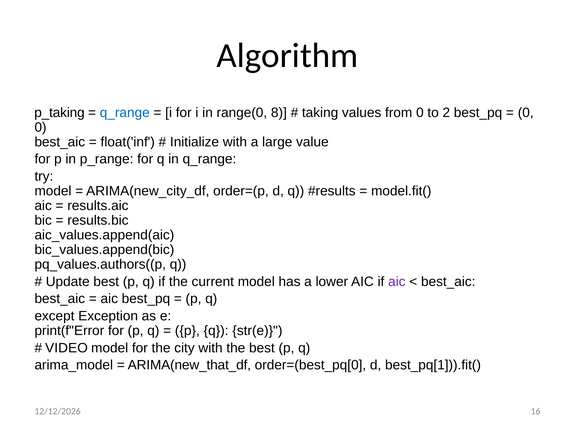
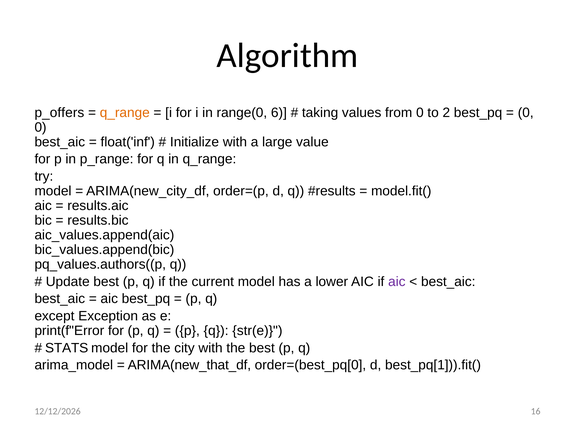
p_taking: p_taking -> p_offers (59, 113)
q_range colour: blue -> orange (125, 113)
8: 8 -> 6 (279, 113)
VIDEO: VIDEO -> STATS (67, 348)
